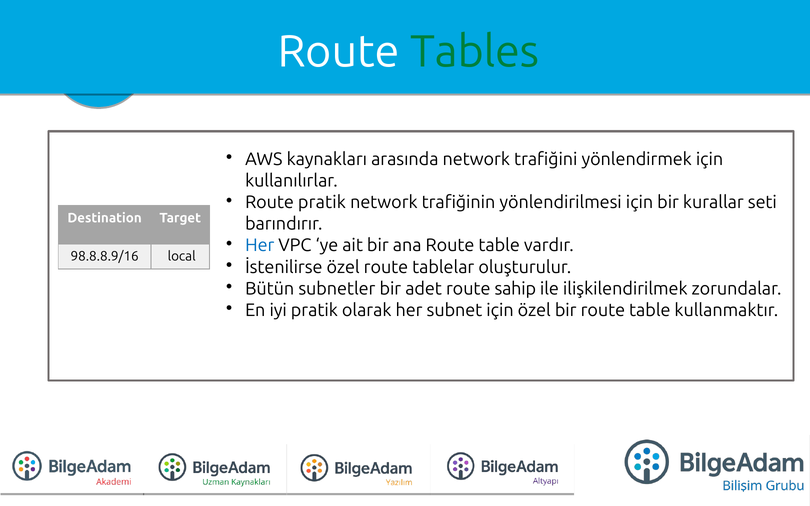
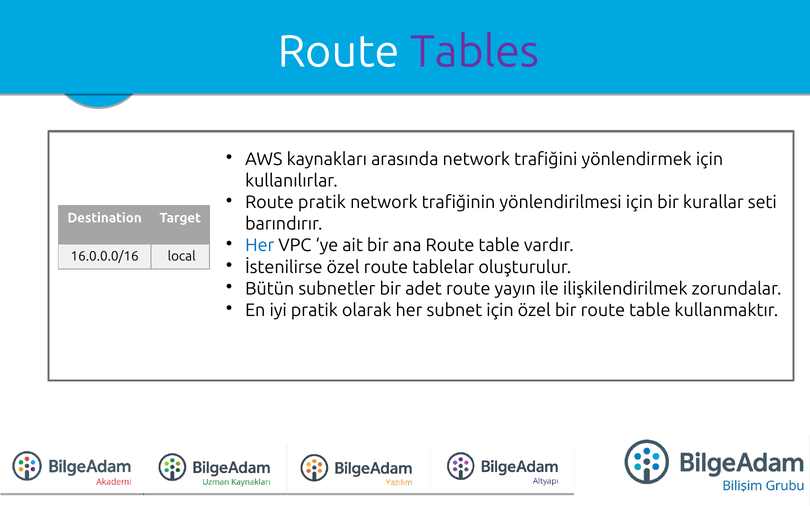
Tables colour: green -> purple (475, 52)
98.8.8.9/16: 98.8.8.9/16 -> 16.0.0.0/16 (105, 256)
sahip: sahip -> yayın (515, 289)
